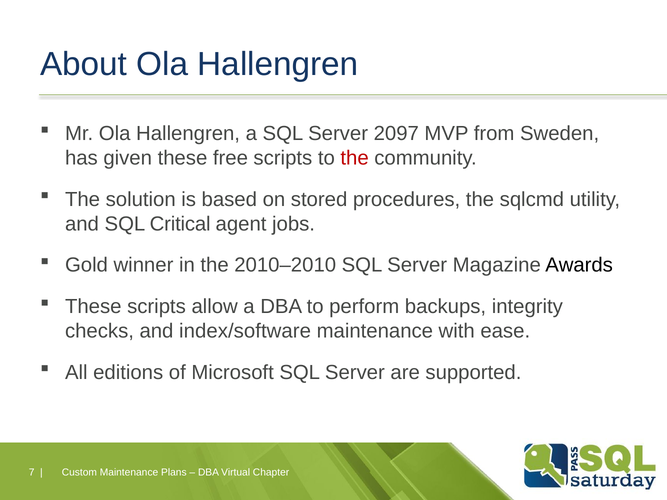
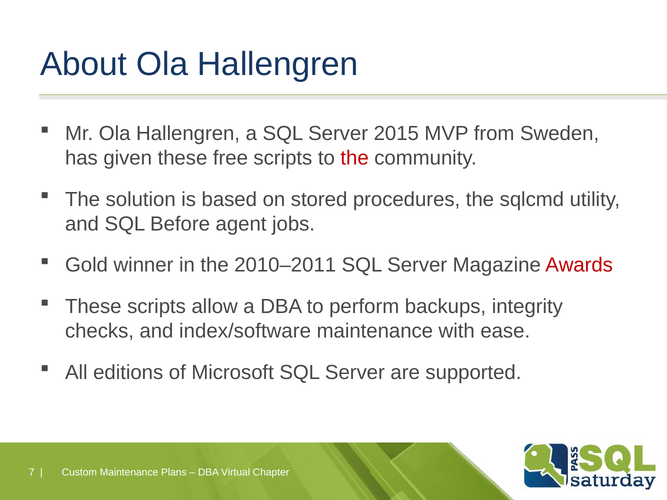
2097: 2097 -> 2015 (396, 134)
Critical: Critical -> Before (180, 224)
2010–2010: 2010–2010 -> 2010–2011 (285, 265)
Awards colour: black -> red (579, 265)
